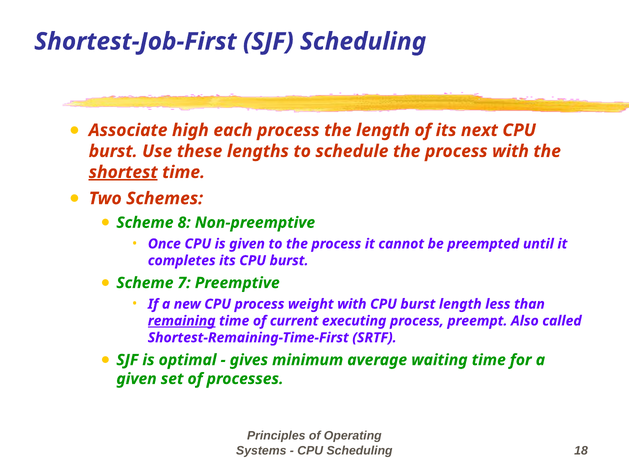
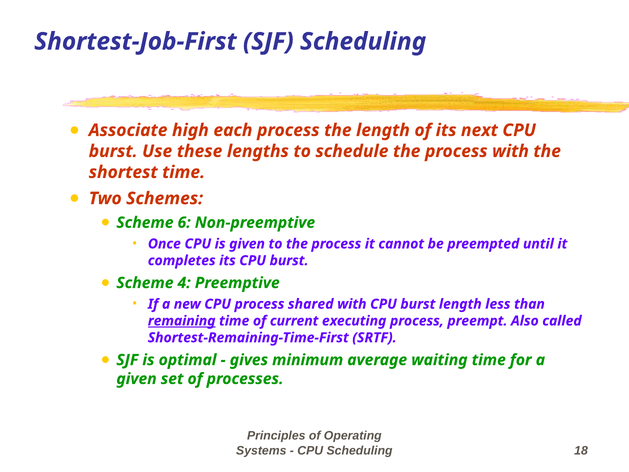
shortest underline: present -> none (123, 172)
8: 8 -> 6 (184, 223)
7: 7 -> 4 (184, 283)
weight: weight -> shared (311, 304)
